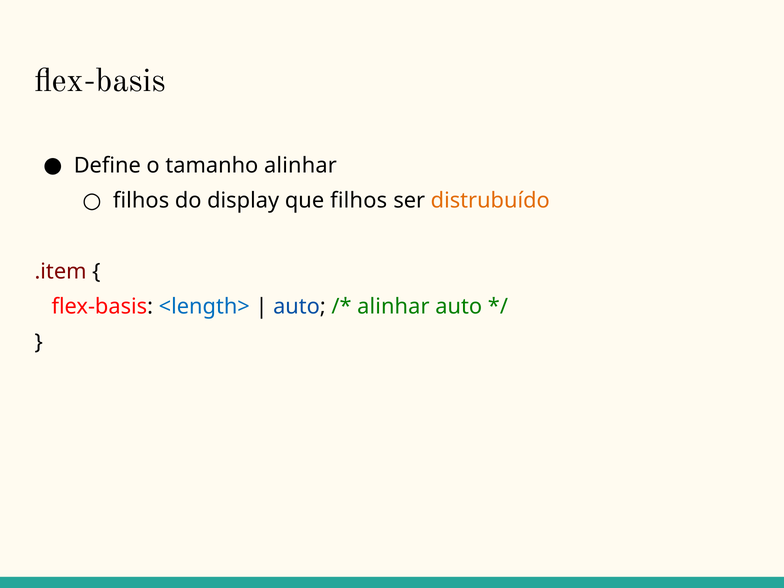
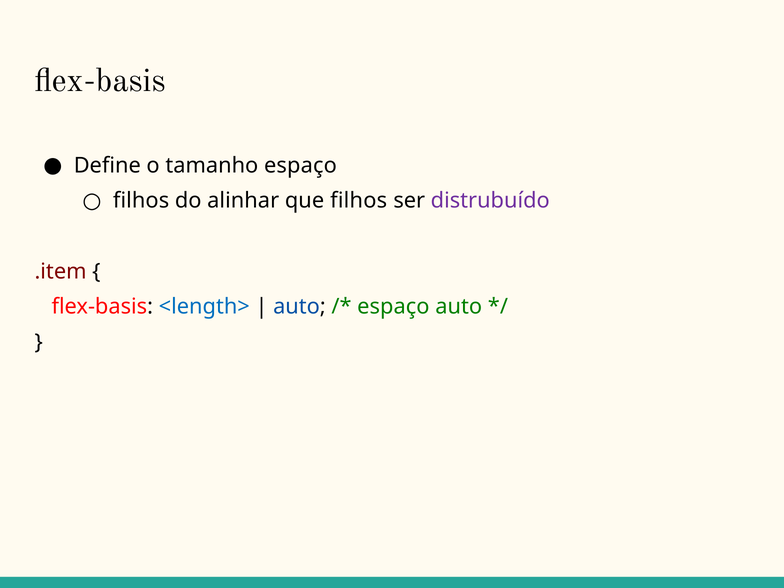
tamanho alinhar: alinhar -> espaço (300, 166)
display: display -> alinhar (243, 201)
distrubuído colour: orange -> purple (490, 201)
alinhar: alinhar -> espaço (393, 307)
